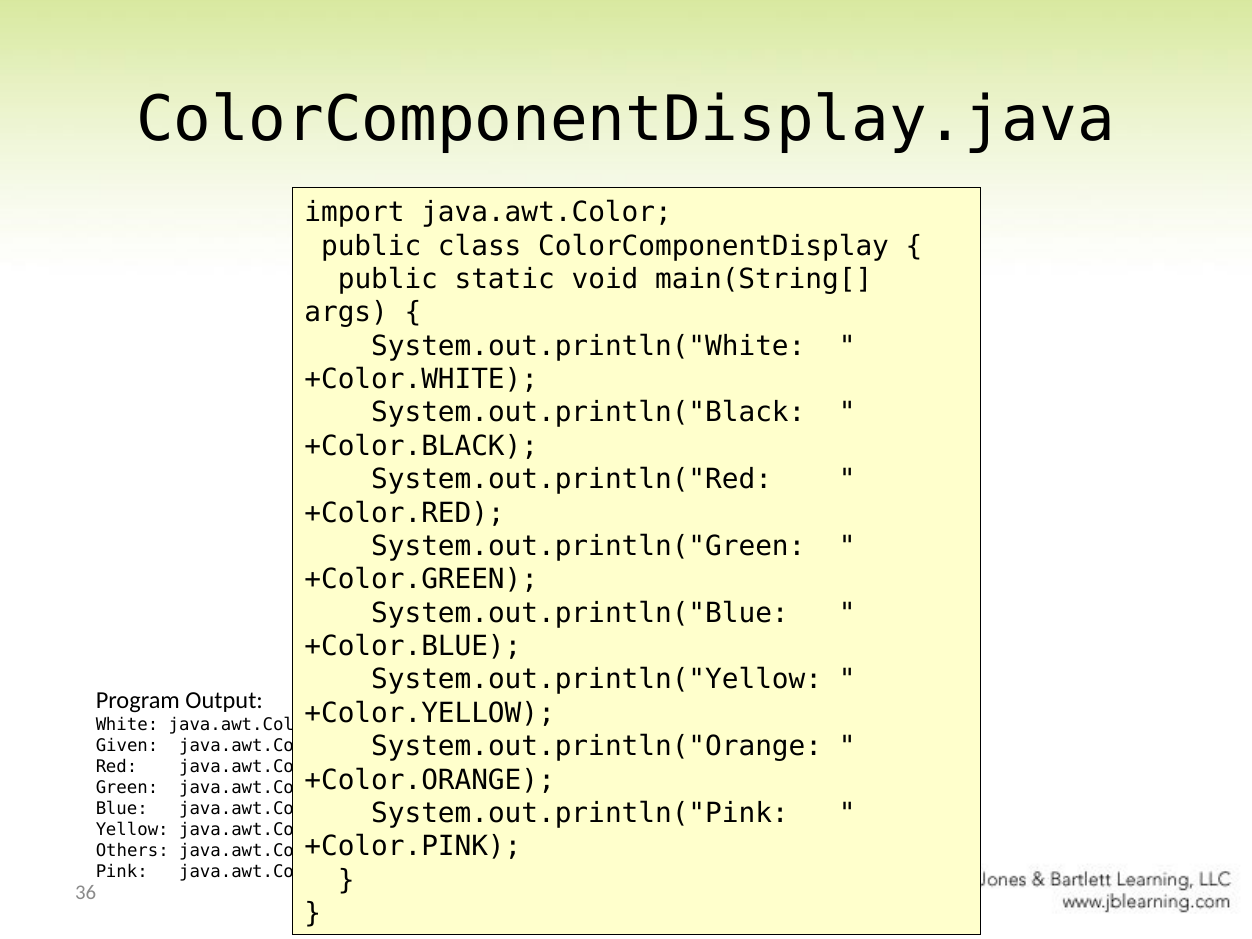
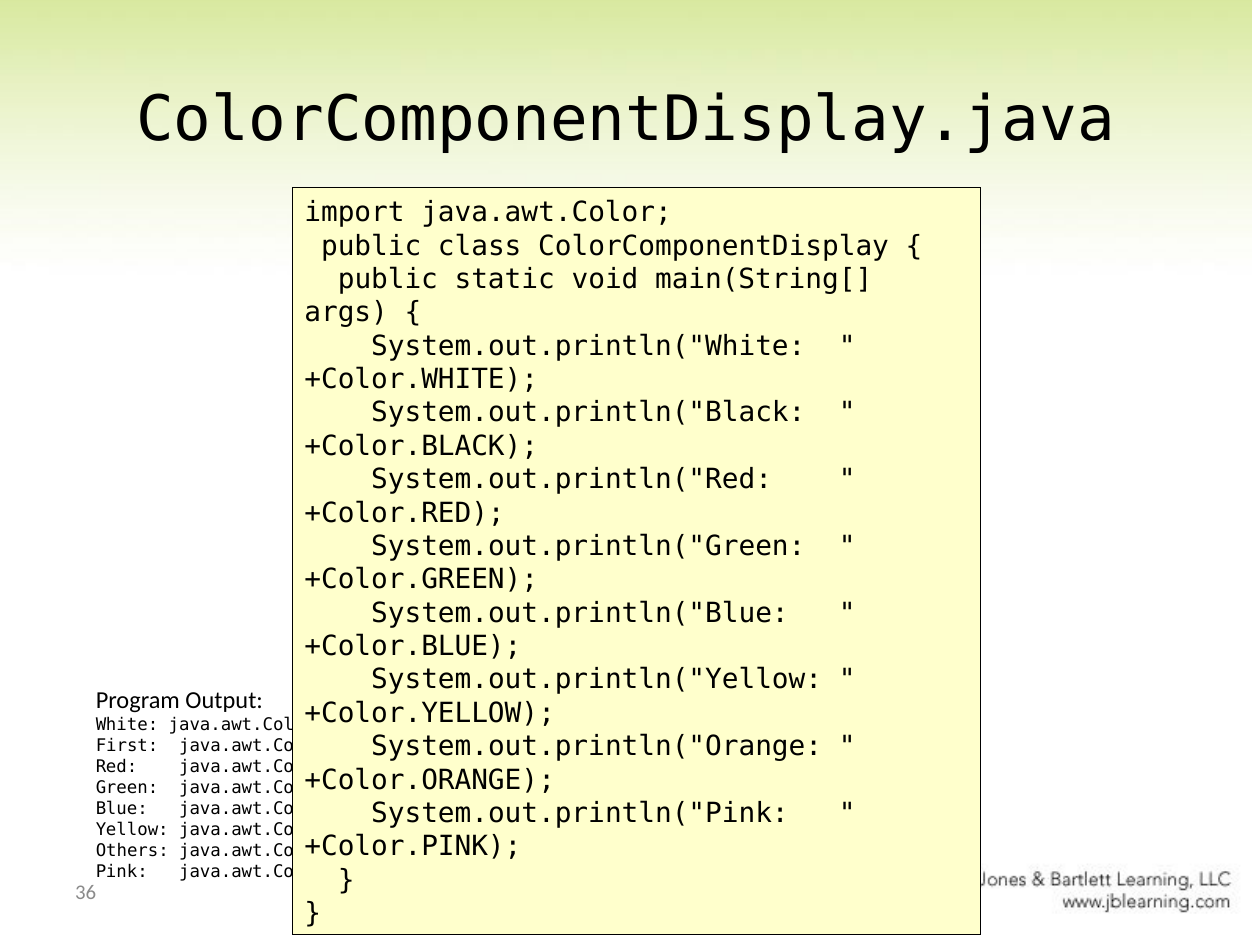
Given: Given -> First (127, 746)
